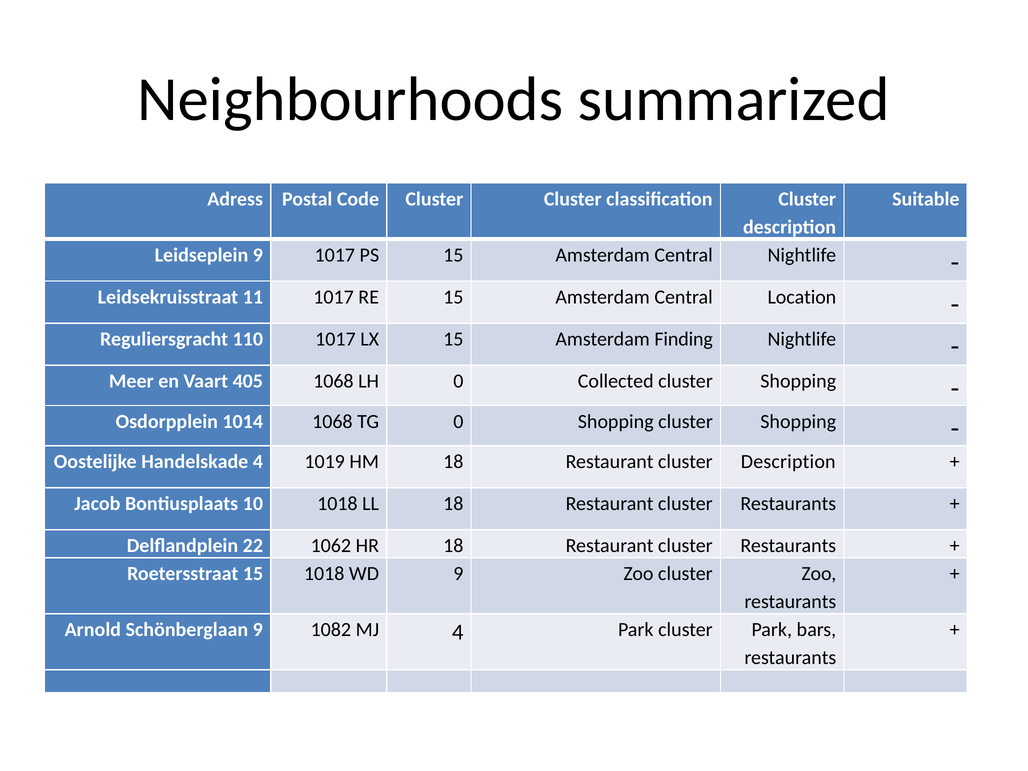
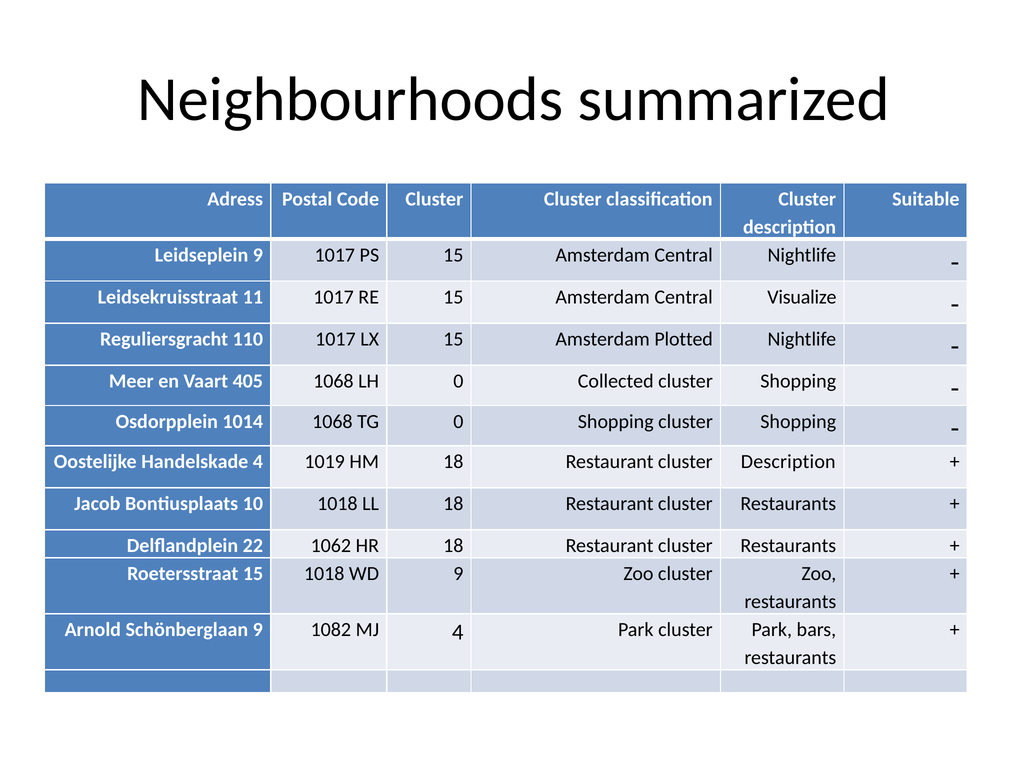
Location: Location -> Visualize (802, 297)
Finding: Finding -> Plotted (684, 339)
